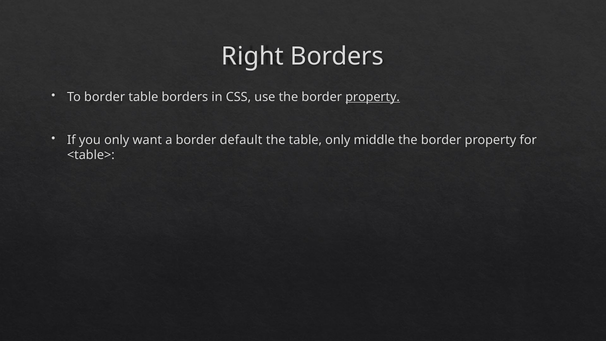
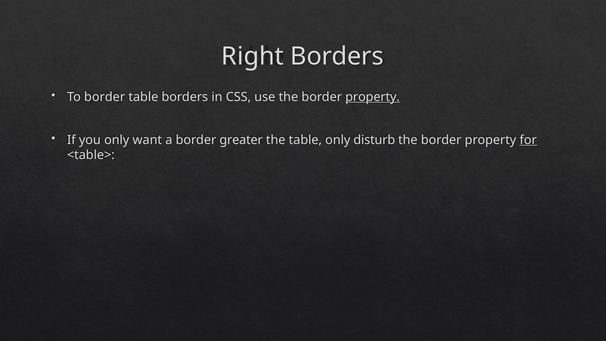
default: default -> greater (241, 140)
middle: middle -> disturb (374, 140)
for underline: none -> present (528, 140)
